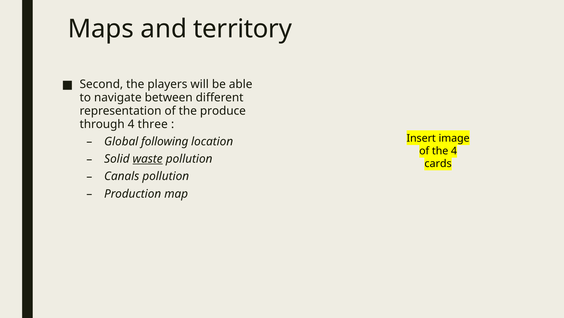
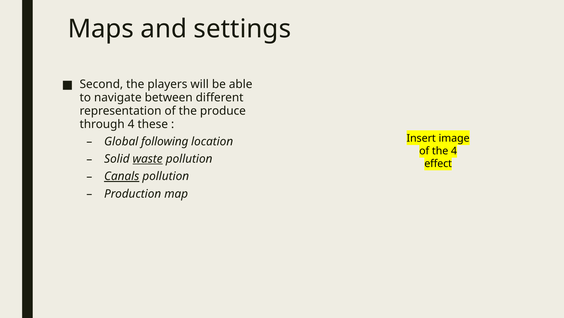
territory: territory -> settings (242, 29)
three: three -> these (153, 124)
cards: cards -> effect (438, 163)
Canals underline: none -> present (122, 176)
